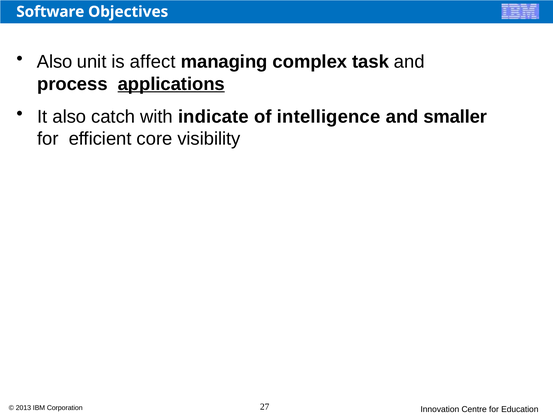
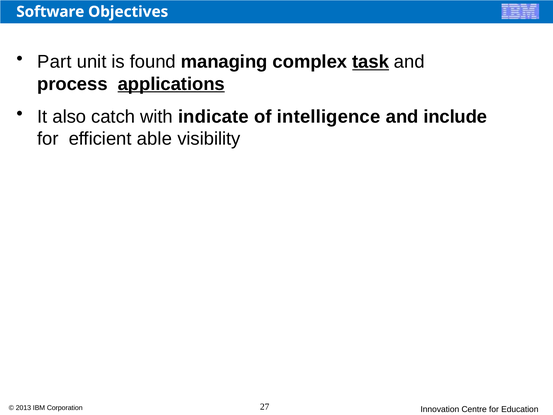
Also: Also -> Part (54, 62)
affect: affect -> found (153, 62)
task underline: none -> present (371, 62)
smaller: smaller -> include (455, 117)
core: core -> able (154, 139)
